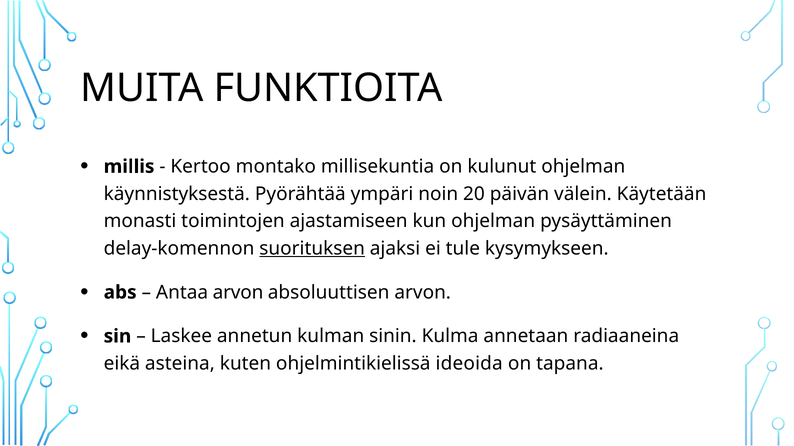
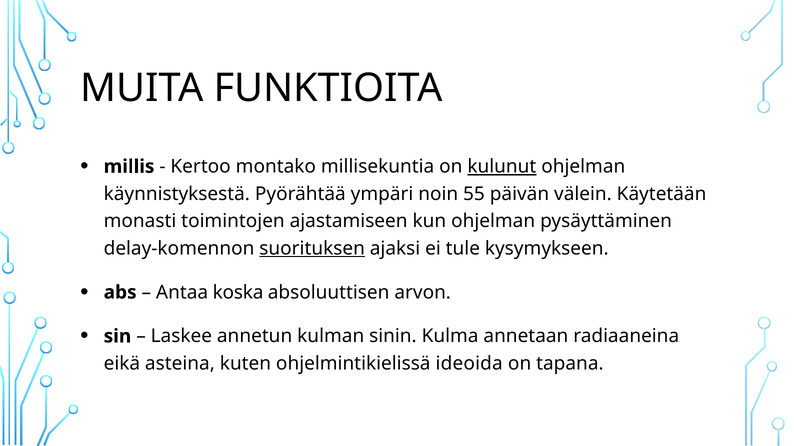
kulunut underline: none -> present (502, 167)
20: 20 -> 55 (474, 194)
Antaa arvon: arvon -> koska (238, 293)
